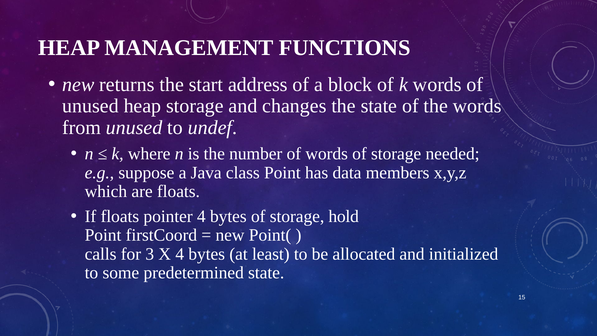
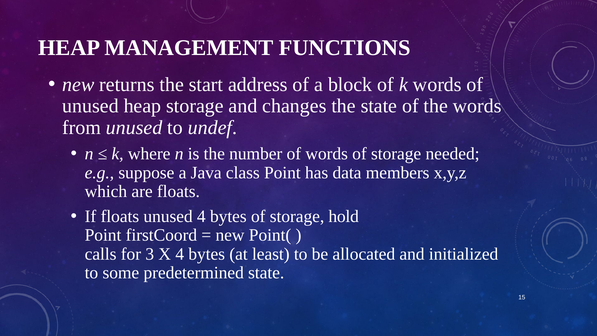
floats pointer: pointer -> unused (168, 216)
